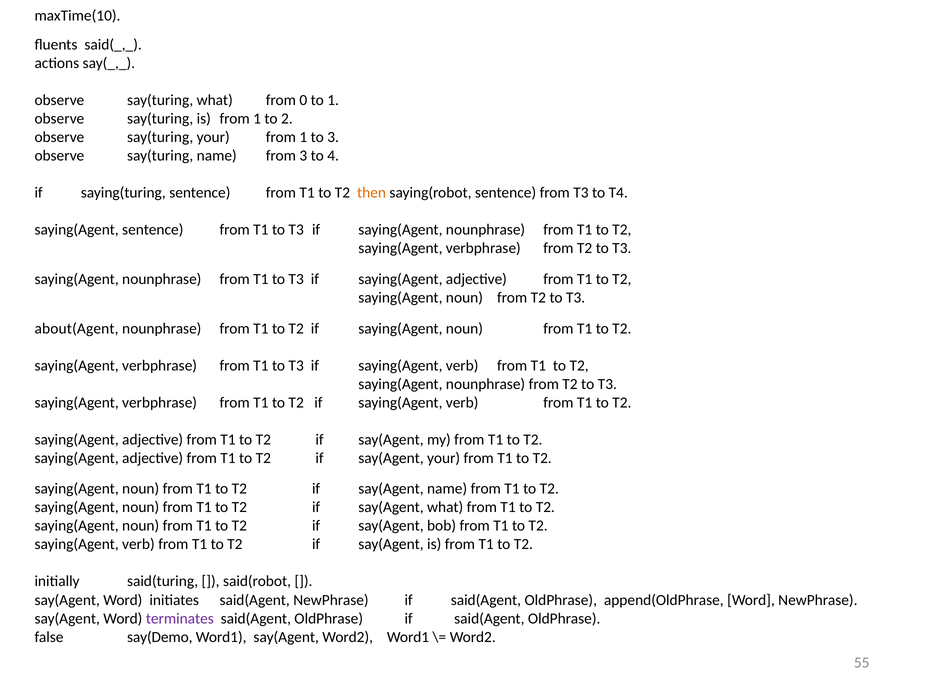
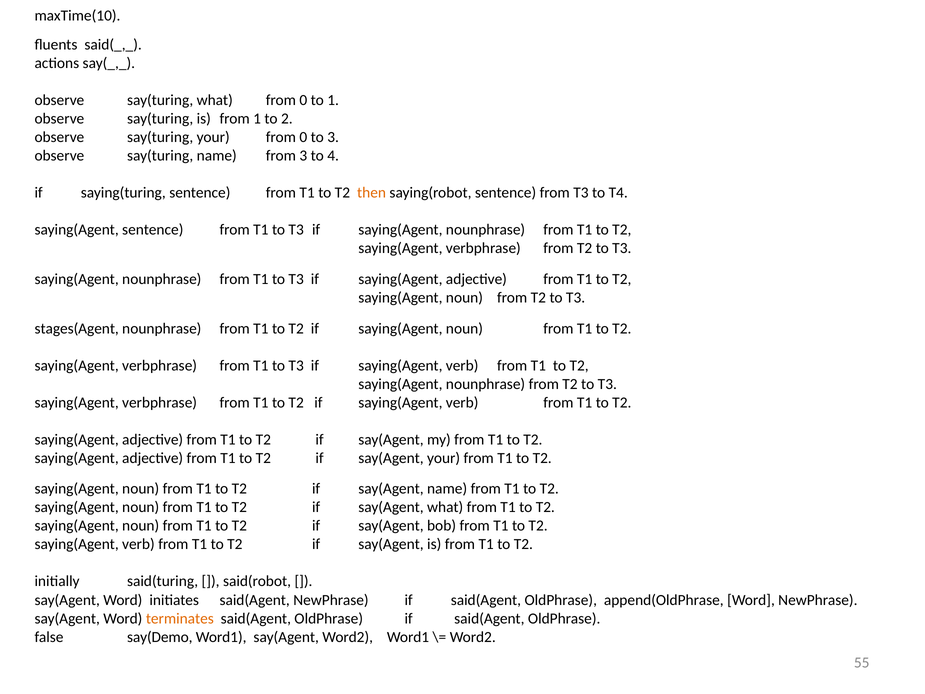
your from 1: 1 -> 0 (303, 137)
about(Agent: about(Agent -> stages(Agent (77, 328)
terminates colour: purple -> orange (180, 618)
